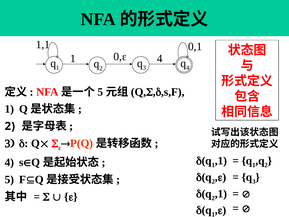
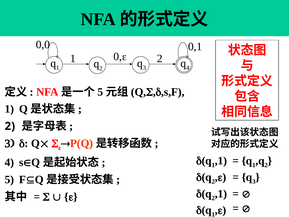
1,1: 1,1 -> 0,0 (43, 45)
4: 4 -> 2 (160, 59)
